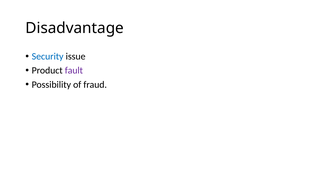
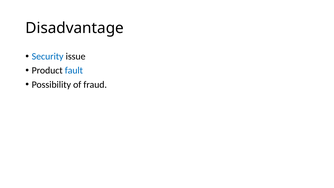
fault colour: purple -> blue (74, 70)
